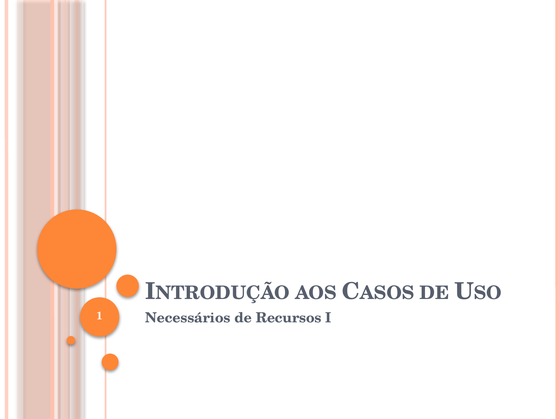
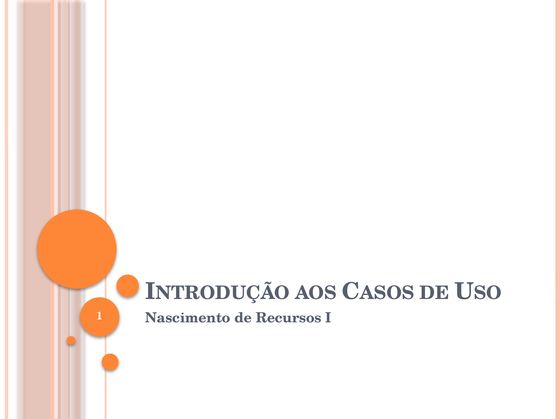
Necessários: Necessários -> Nascimento (188, 318)
